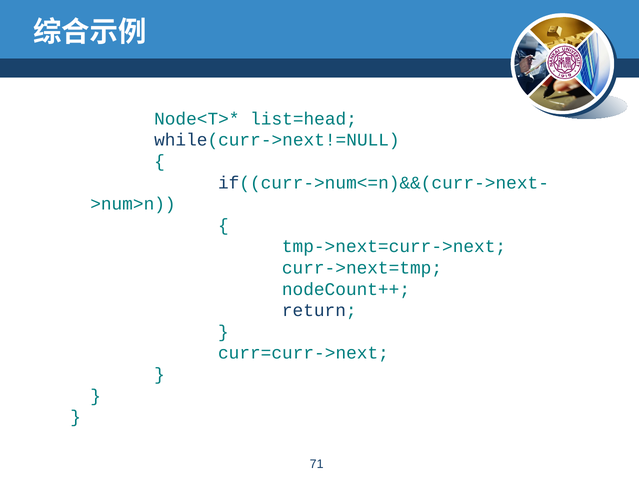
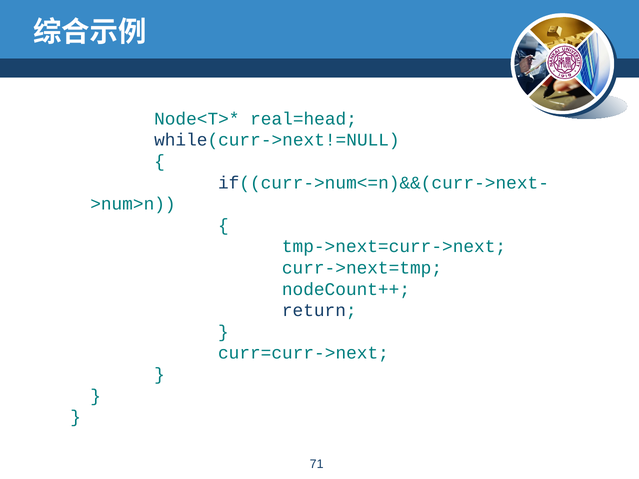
list=head: list=head -> real=head (304, 119)
